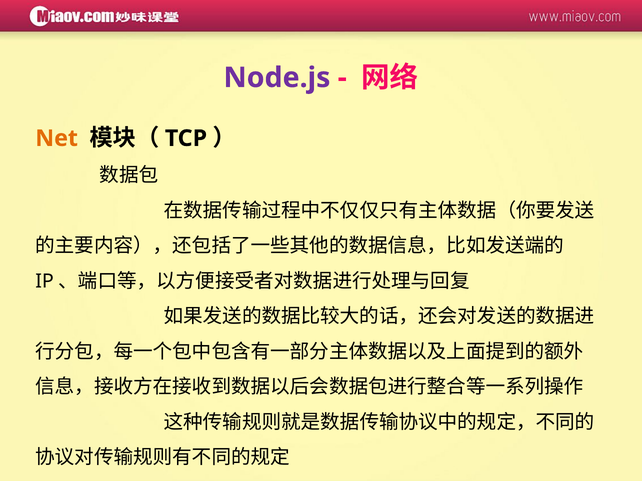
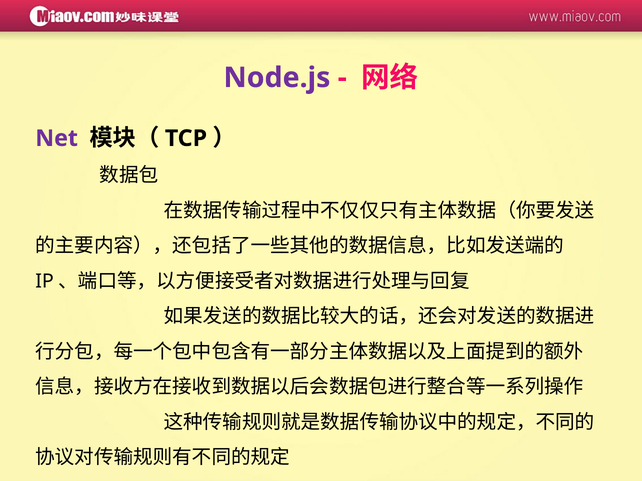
Net colour: orange -> purple (57, 138)
